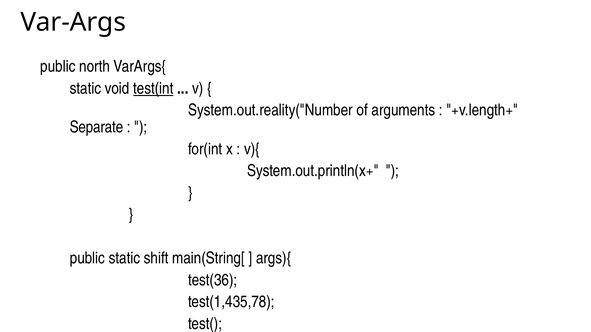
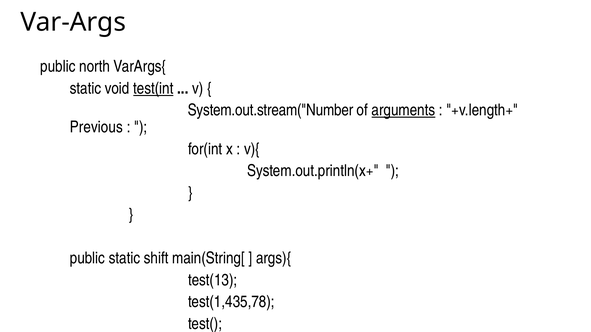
System.out.reality("Number: System.out.reality("Number -> System.out.stream("Number (270, 110)
arguments underline: none -> present (403, 110)
Separate: Separate -> Previous (96, 127)
test(36: test(36 -> test(13 (213, 280)
